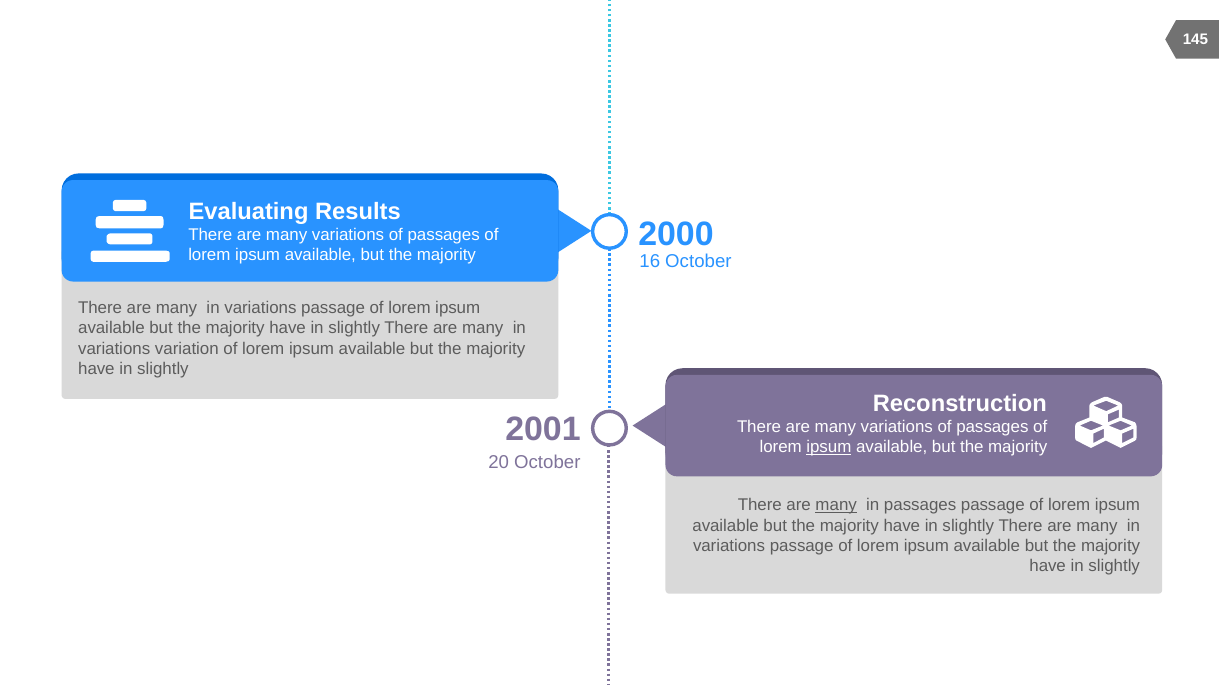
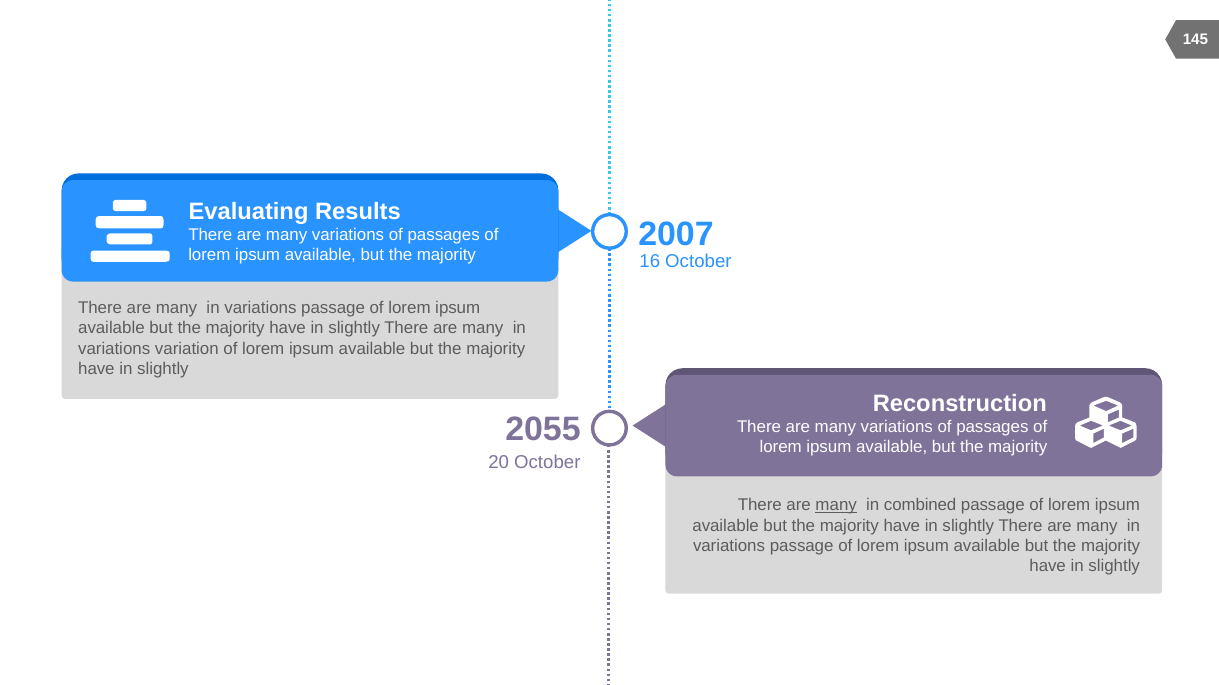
2000: 2000 -> 2007 (676, 235)
2001: 2001 -> 2055 (543, 430)
ipsum underline: present -> none (829, 448)
in passages: passages -> combined (920, 506)
